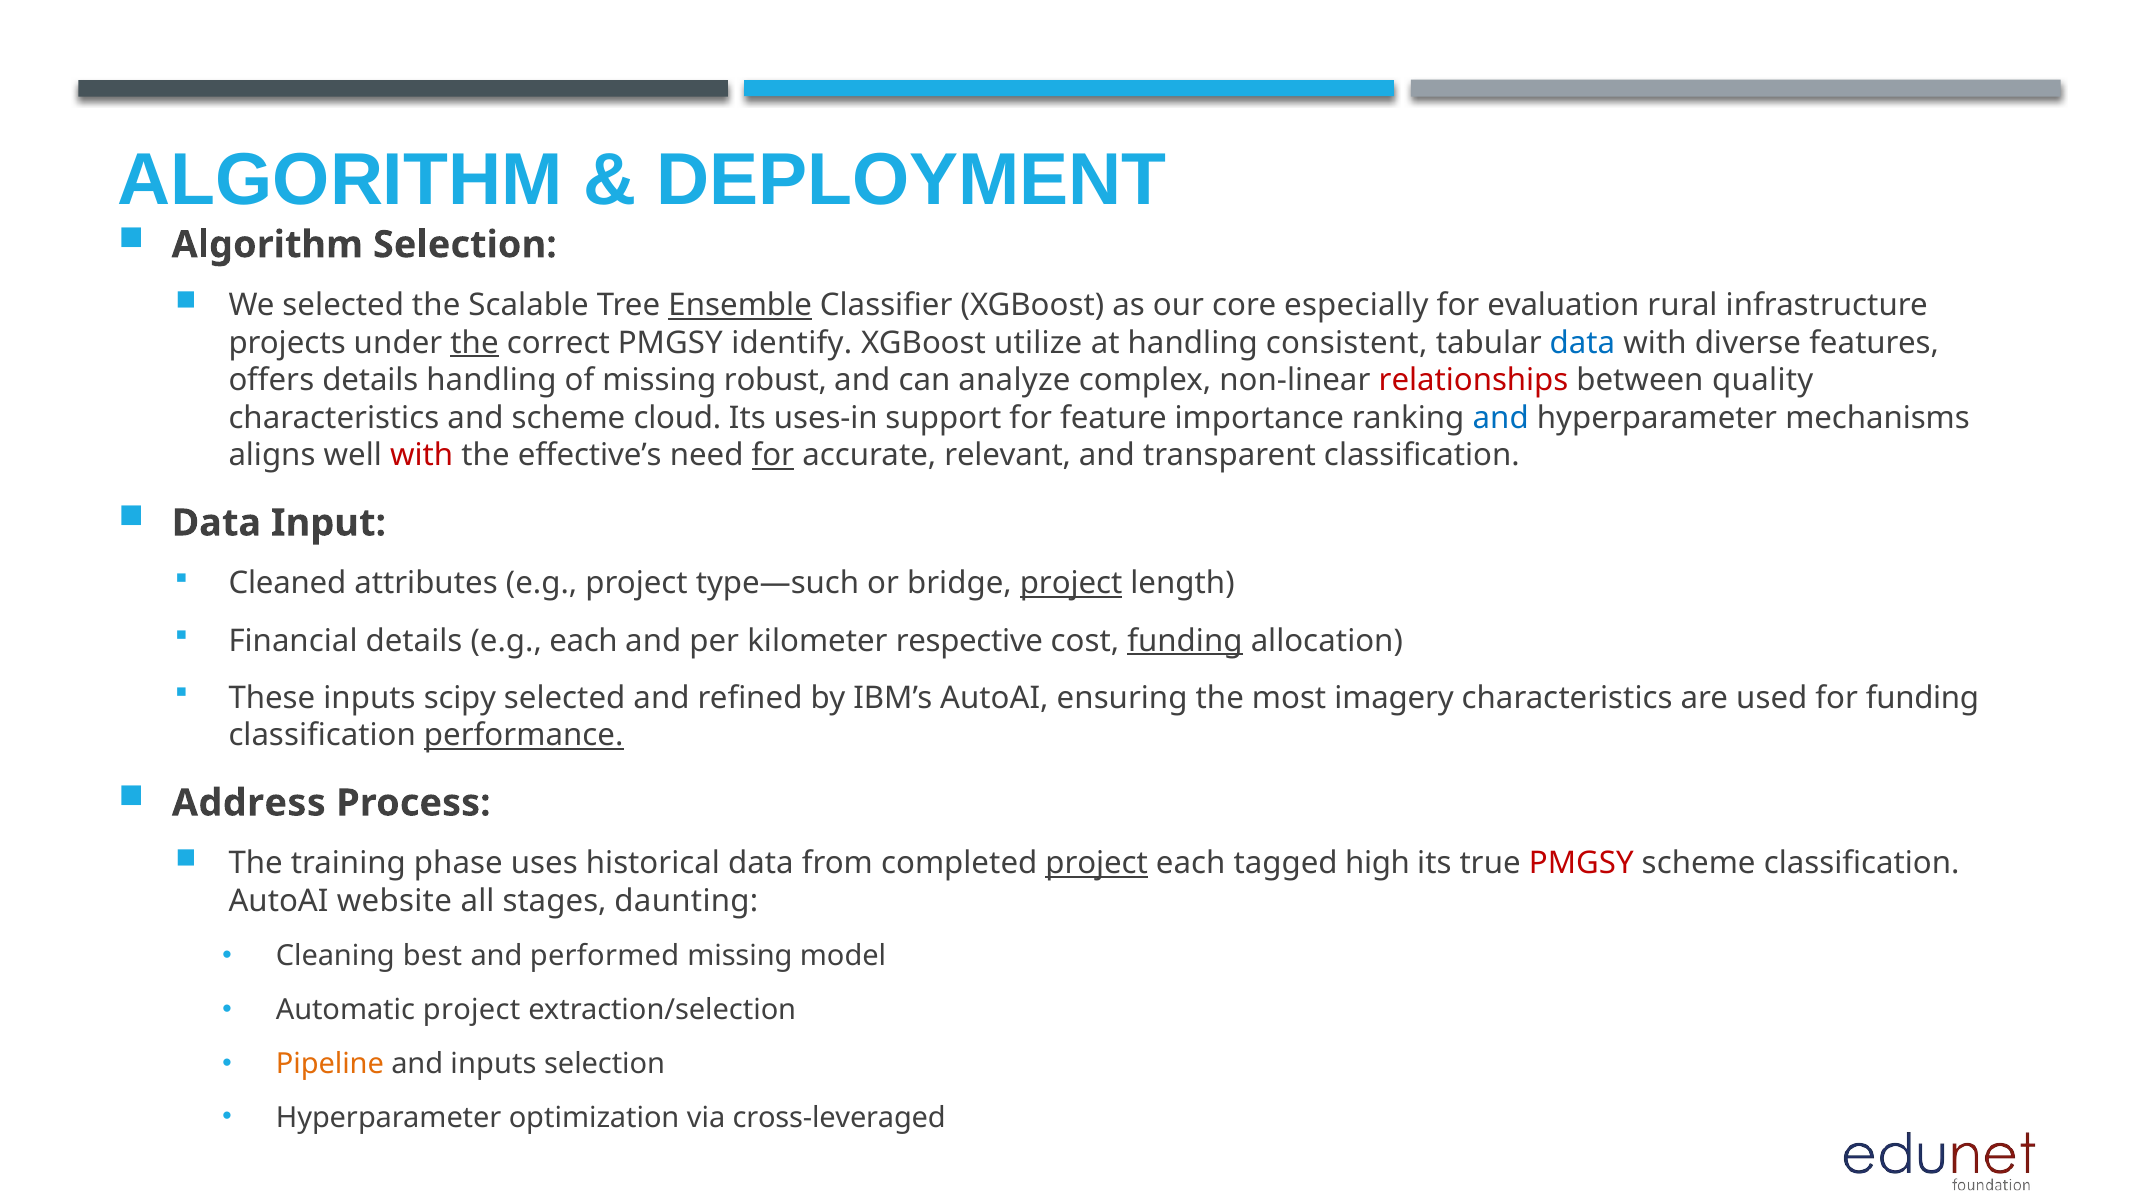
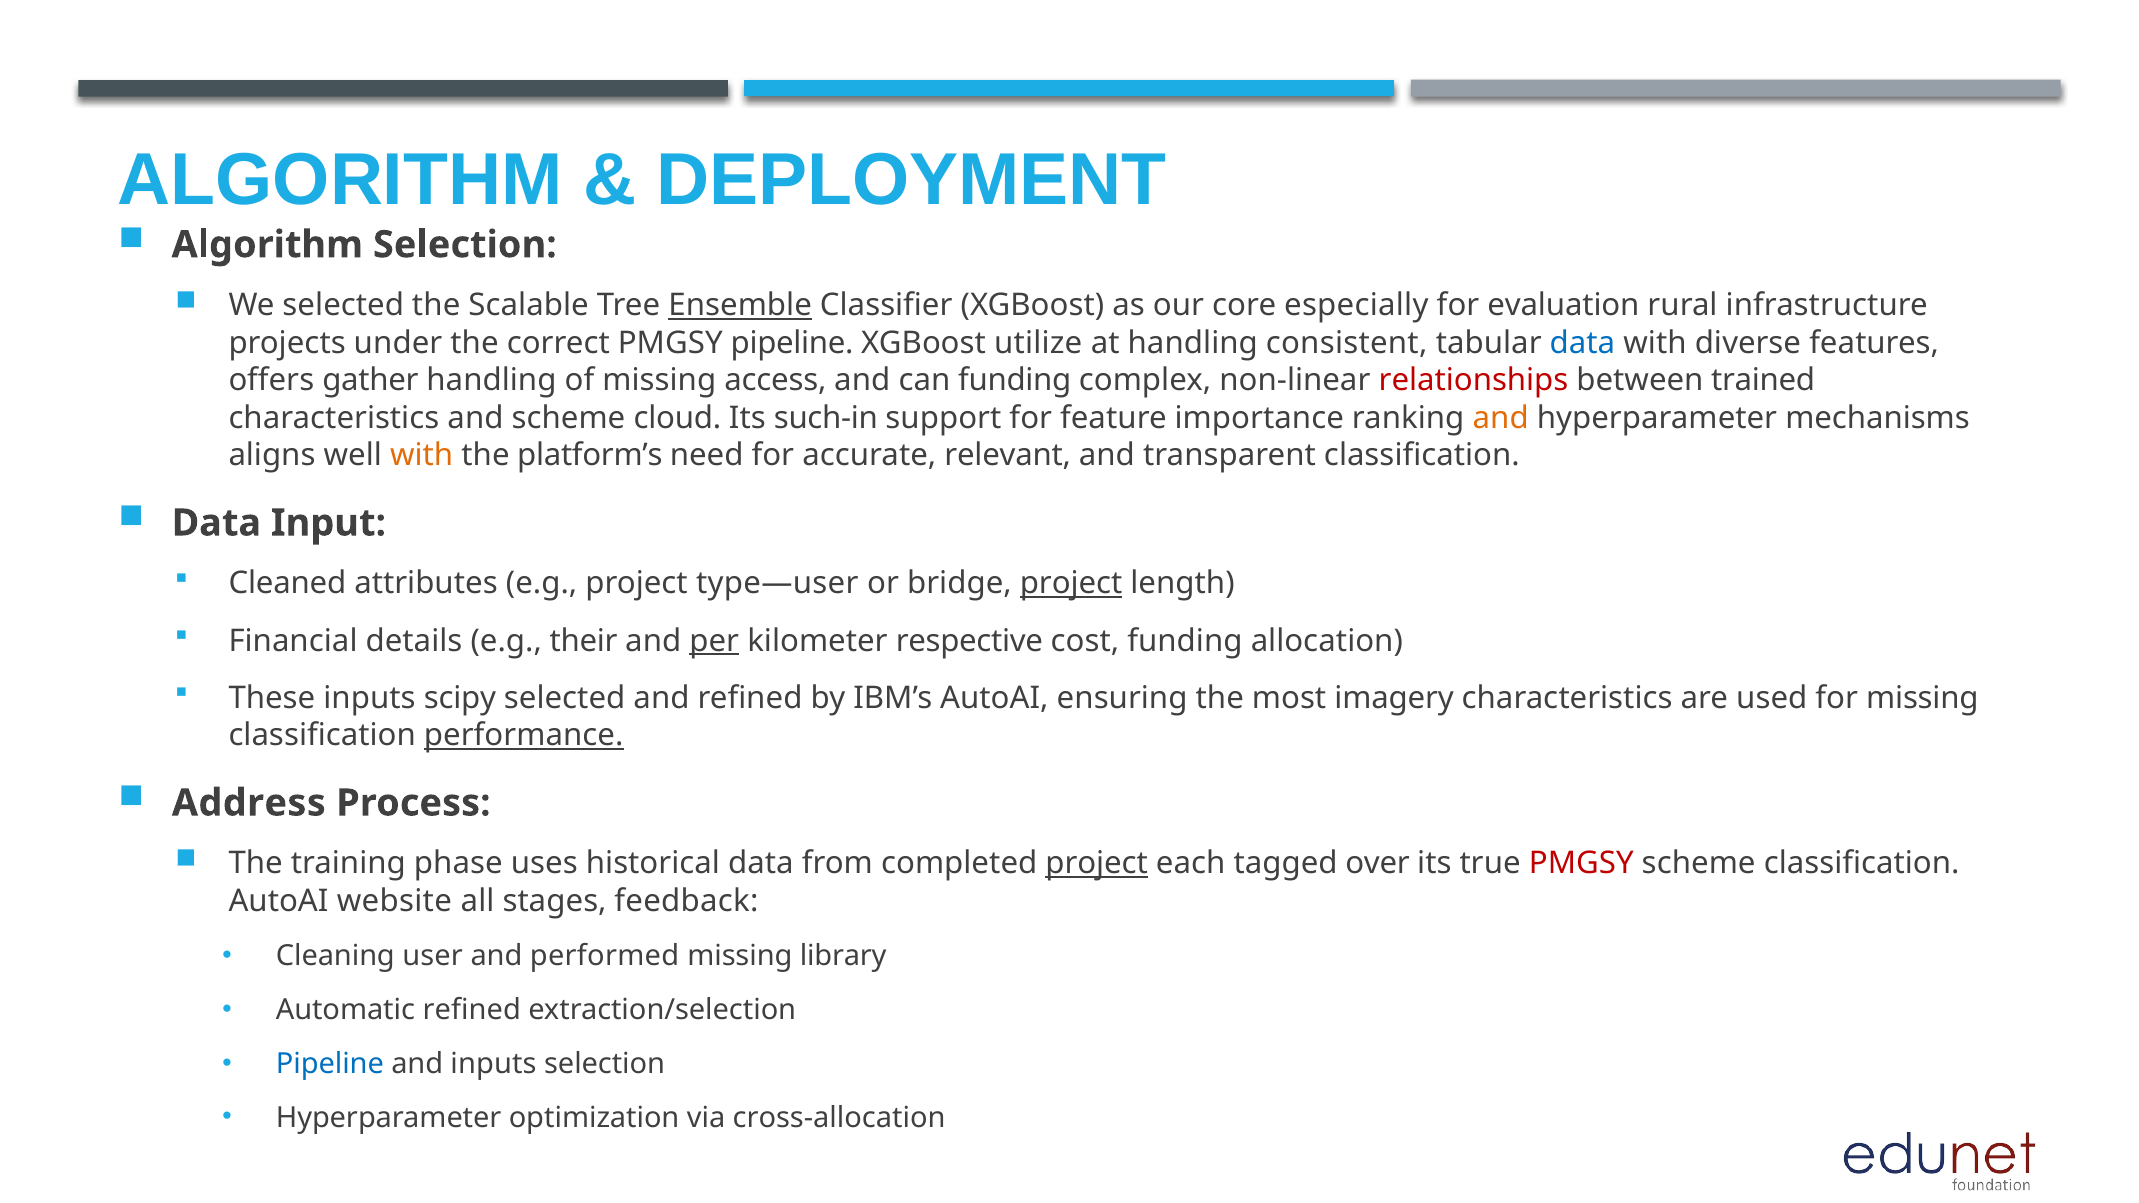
the underline: present -> none (475, 343)
PMGSY identify: identify -> pipeline (792, 343)
offers details: details -> gather (370, 381)
robust: robust -> access (775, 381)
can analyze: analyze -> funding (1015, 381)
quality: quality -> trained (1763, 381)
uses-in: uses-in -> such-in (826, 418)
and colour: blue -> orange (1501, 418)
with colour: red -> orange (422, 456)
effective’s: effective’s -> platform’s (590, 456)
for underline: present -> none (773, 456)
type—such: type—such -> type—user (777, 584)
e.g each: each -> their (584, 641)
per underline: none -> present (714, 641)
funding underline: present -> none (1185, 641)
for funding: funding -> missing (1922, 698)
high: high -> over (1378, 864)
daunting: daunting -> feedback (686, 901)
best: best -> user (433, 956)
model: model -> library (843, 956)
Automatic project: project -> refined (472, 1010)
Pipeline colour: orange -> blue (330, 1064)
cross-leveraged: cross-leveraged -> cross-allocation (839, 1118)
